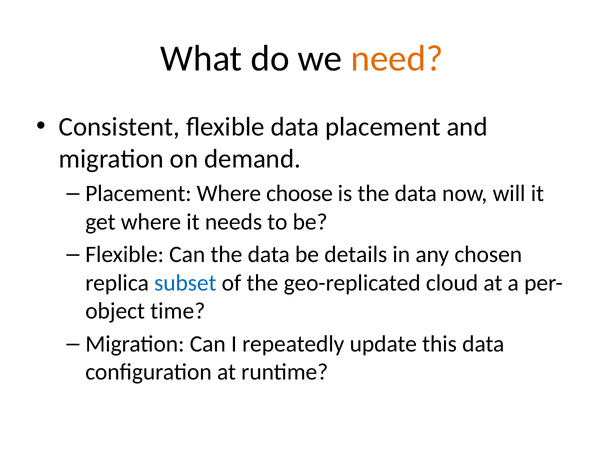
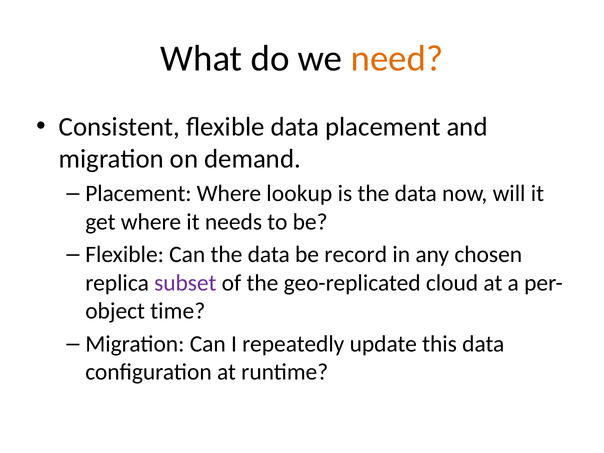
choose: choose -> lookup (299, 194)
details: details -> record (356, 255)
subset colour: blue -> purple (185, 283)
